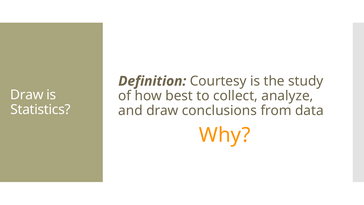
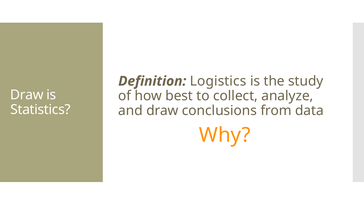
Courtesy: Courtesy -> Logistics (218, 81)
